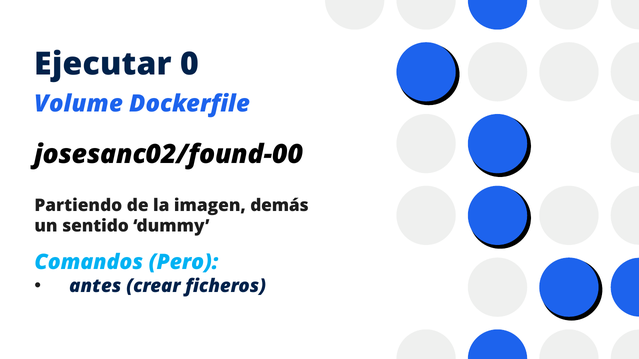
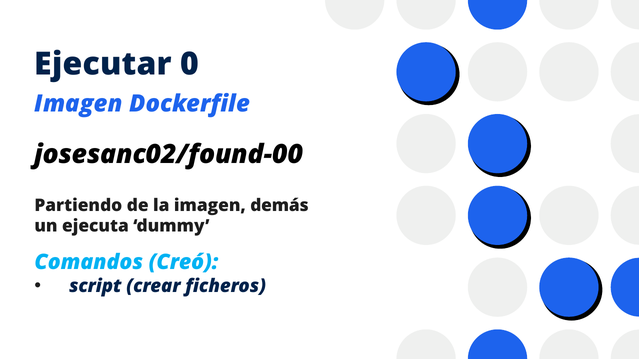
Volume: Volume -> Imagen (79, 104)
sentido: sentido -> ejecuta (95, 227)
Pero: Pero -> Creó (184, 263)
antes: antes -> script (95, 286)
